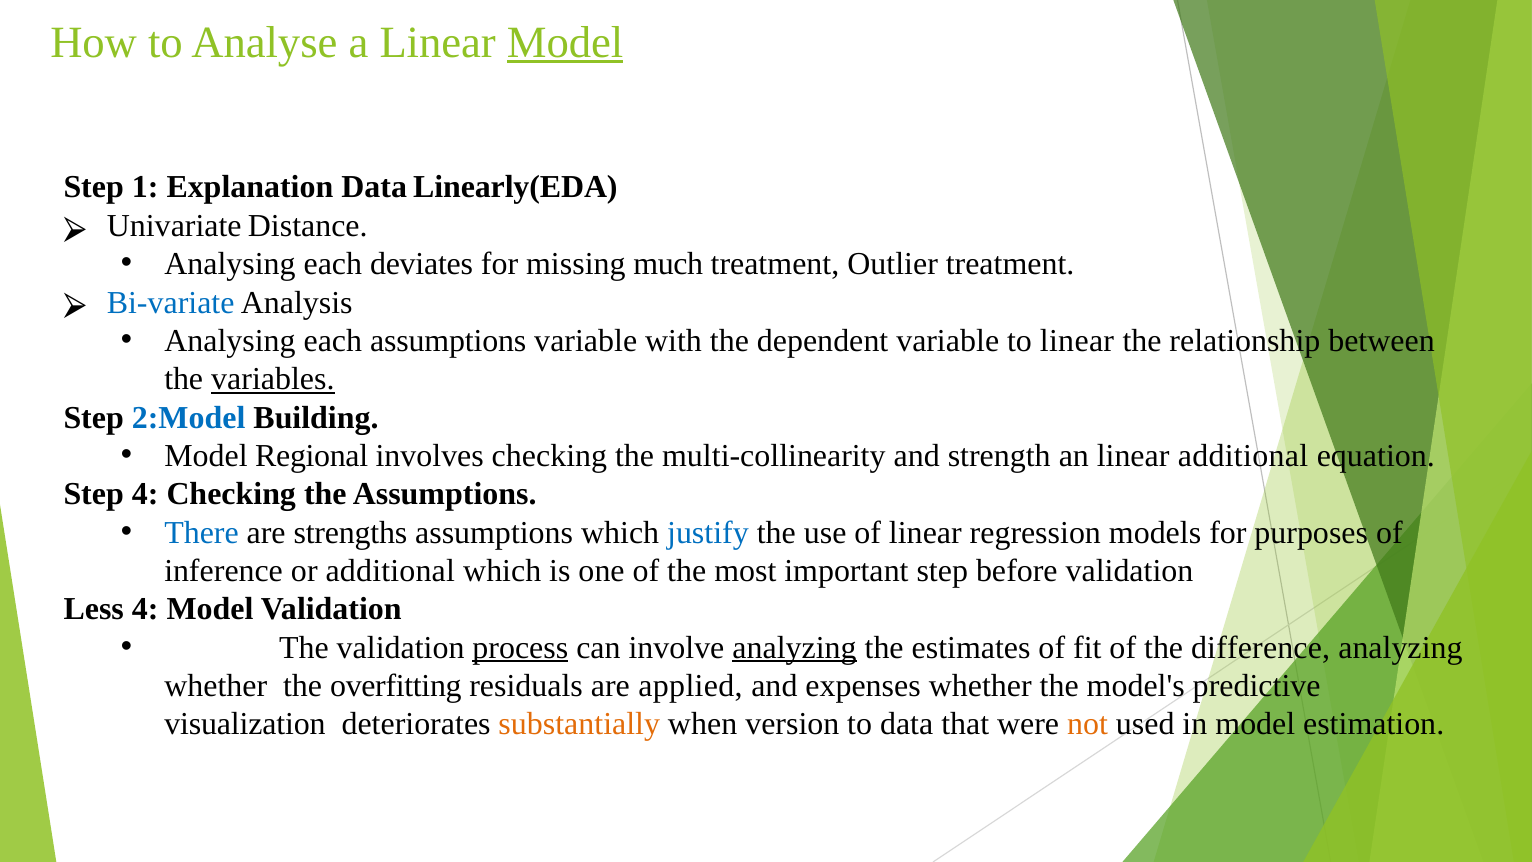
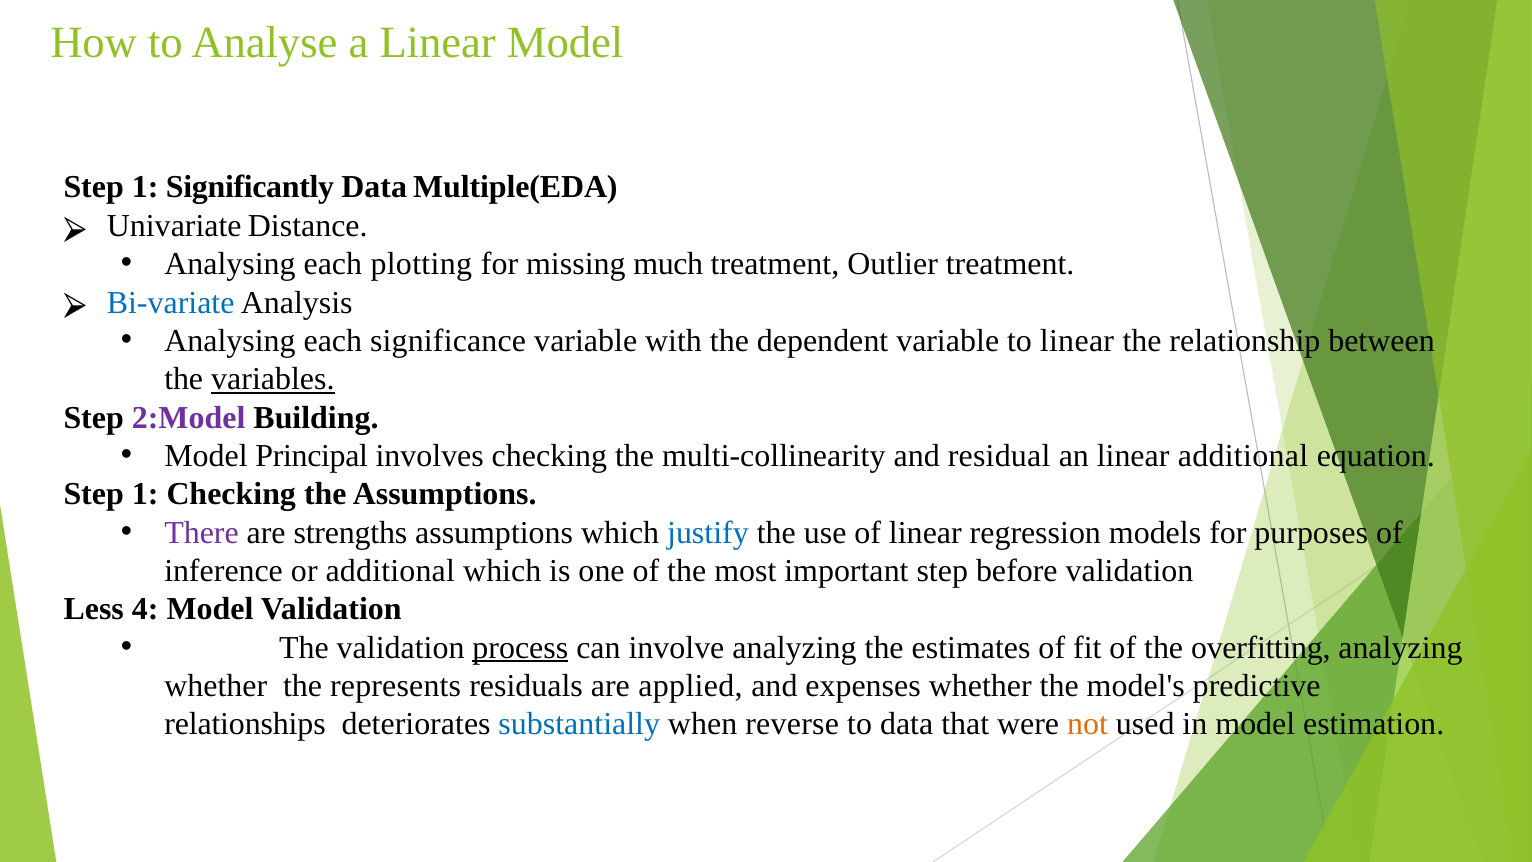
Model underline: present -> none (565, 42)
Explanation: Explanation -> Significantly (250, 187)
Linearly(EDA: Linearly(EDA -> Multiple(EDA (515, 187)
deviates: deviates -> plotting (421, 264)
each assumptions: assumptions -> significance (448, 341)
2:Model colour: blue -> purple (189, 417)
Regional: Regional -> Principal (312, 456)
strength: strength -> residual (999, 456)
4: 4 -> 1 (145, 494)
There colour: blue -> purple (201, 532)
analyzing underline: present -> none (795, 647)
difference: difference -> overfitting (1261, 647)
overfitting: overfitting -> represents (396, 686)
visualization: visualization -> relationships (245, 724)
substantially colour: orange -> blue (579, 724)
version: version -> reverse (792, 724)
